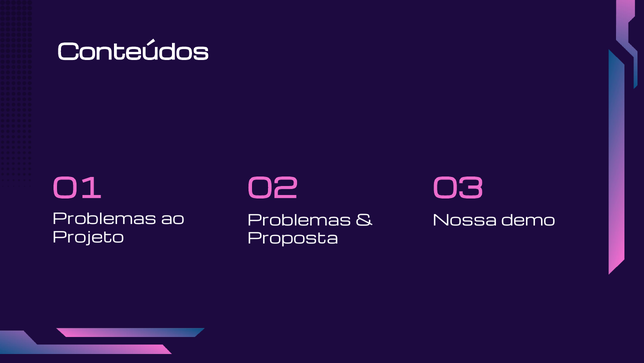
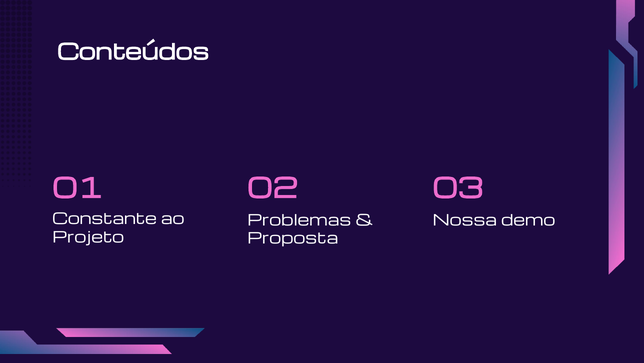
Problemas: Problemas -> Constante (105, 219)
